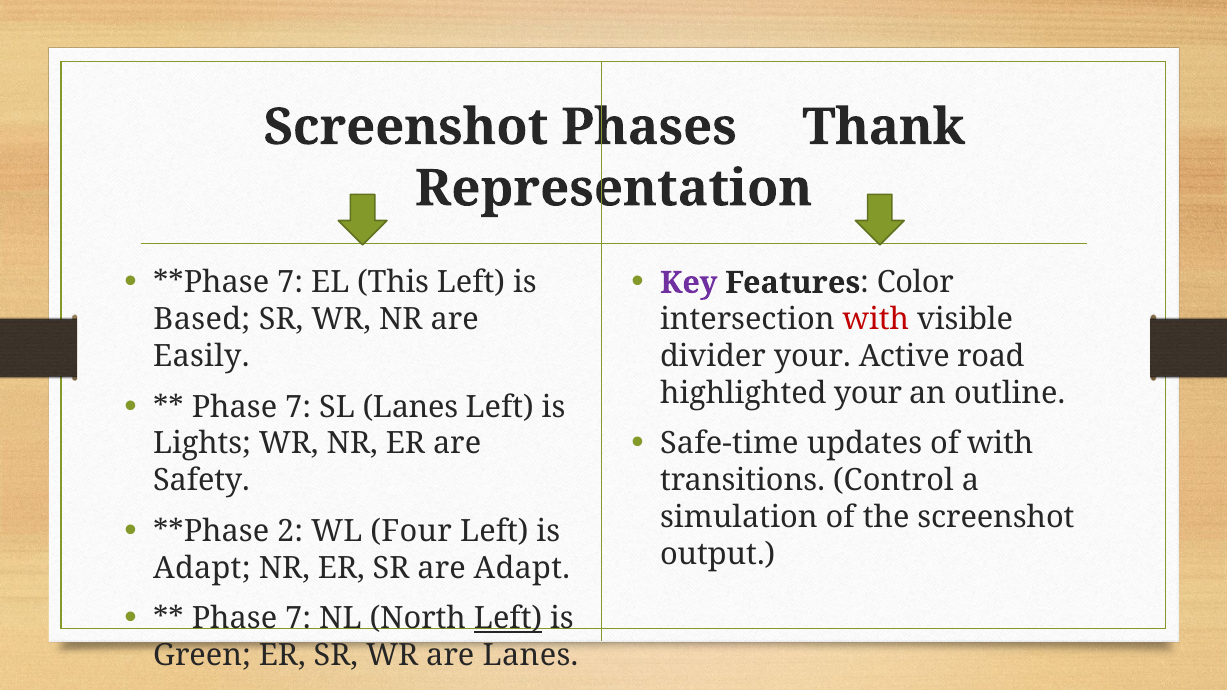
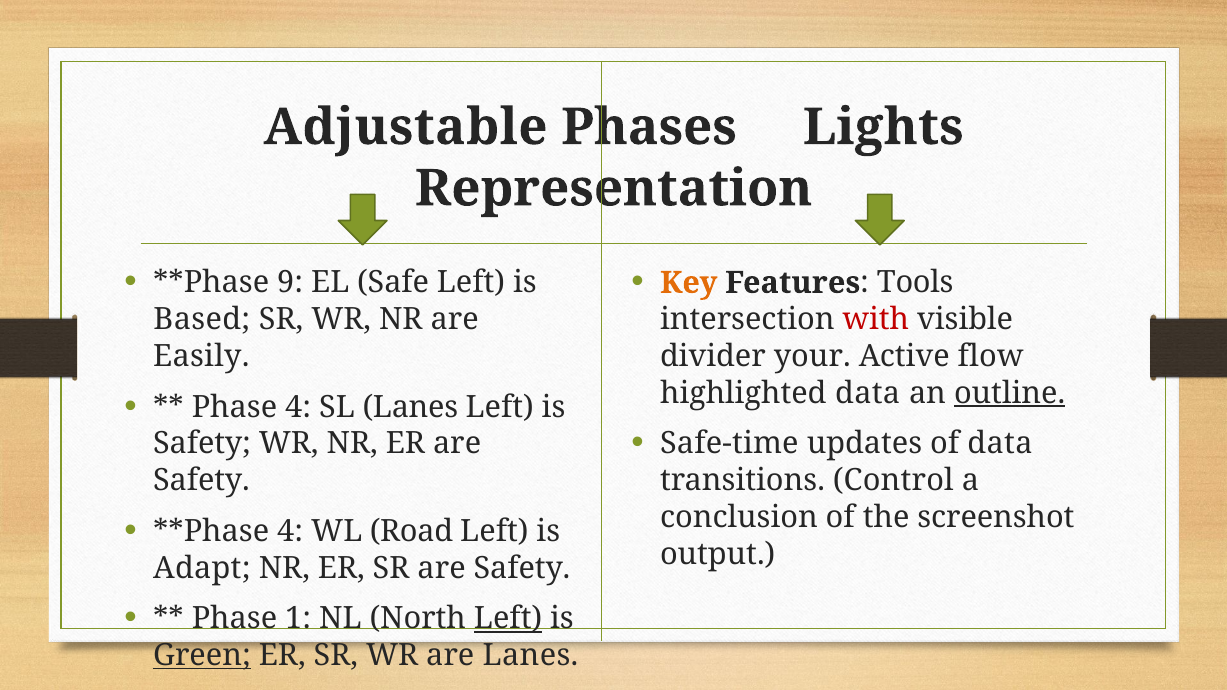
Screenshot: Screenshot -> Adjustable (405, 127)
Thank: Thank -> Lights (883, 127)
7: 7 -> 9 (290, 283)
This: This -> Safe (393, 283)
Key colour: purple -> orange (689, 283)
Color: Color -> Tools (915, 283)
road: road -> flow (991, 356)
highlighted your: your -> data (868, 393)
outline underline: none -> present (1010, 393)
7: 7 -> 4 (298, 407)
of with: with -> data (1000, 444)
Lights: Lights -> Safety (202, 444)
simulation: simulation -> conclusion (739, 517)
2: 2 -> 4 (290, 531)
Four: Four -> Road (411, 531)
SR are Adapt: Adapt -> Safety (522, 568)
7: 7 -> 1 (298, 619)
Green underline: none -> present (202, 656)
